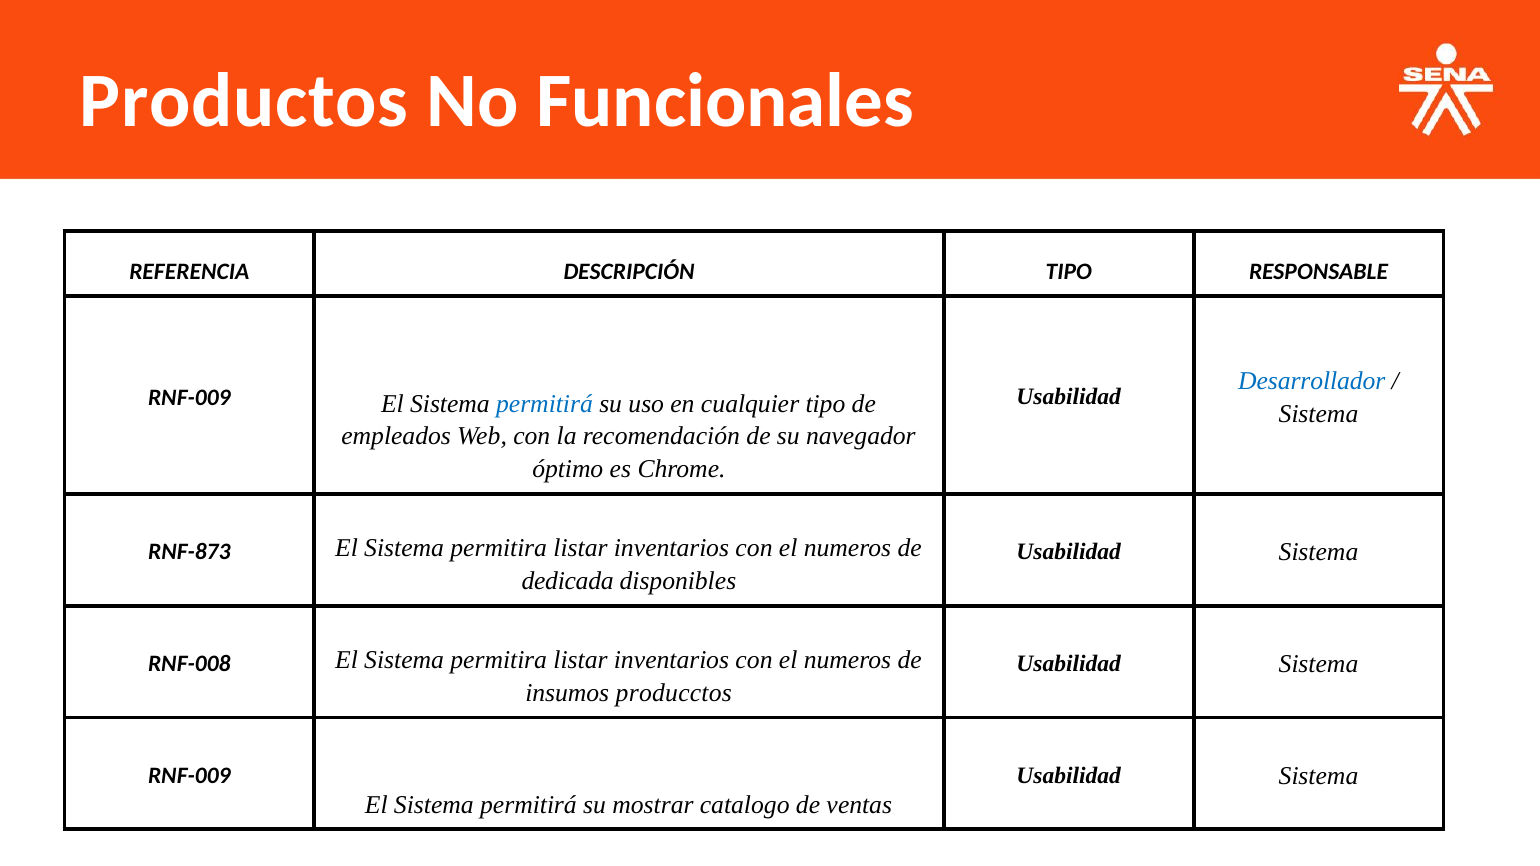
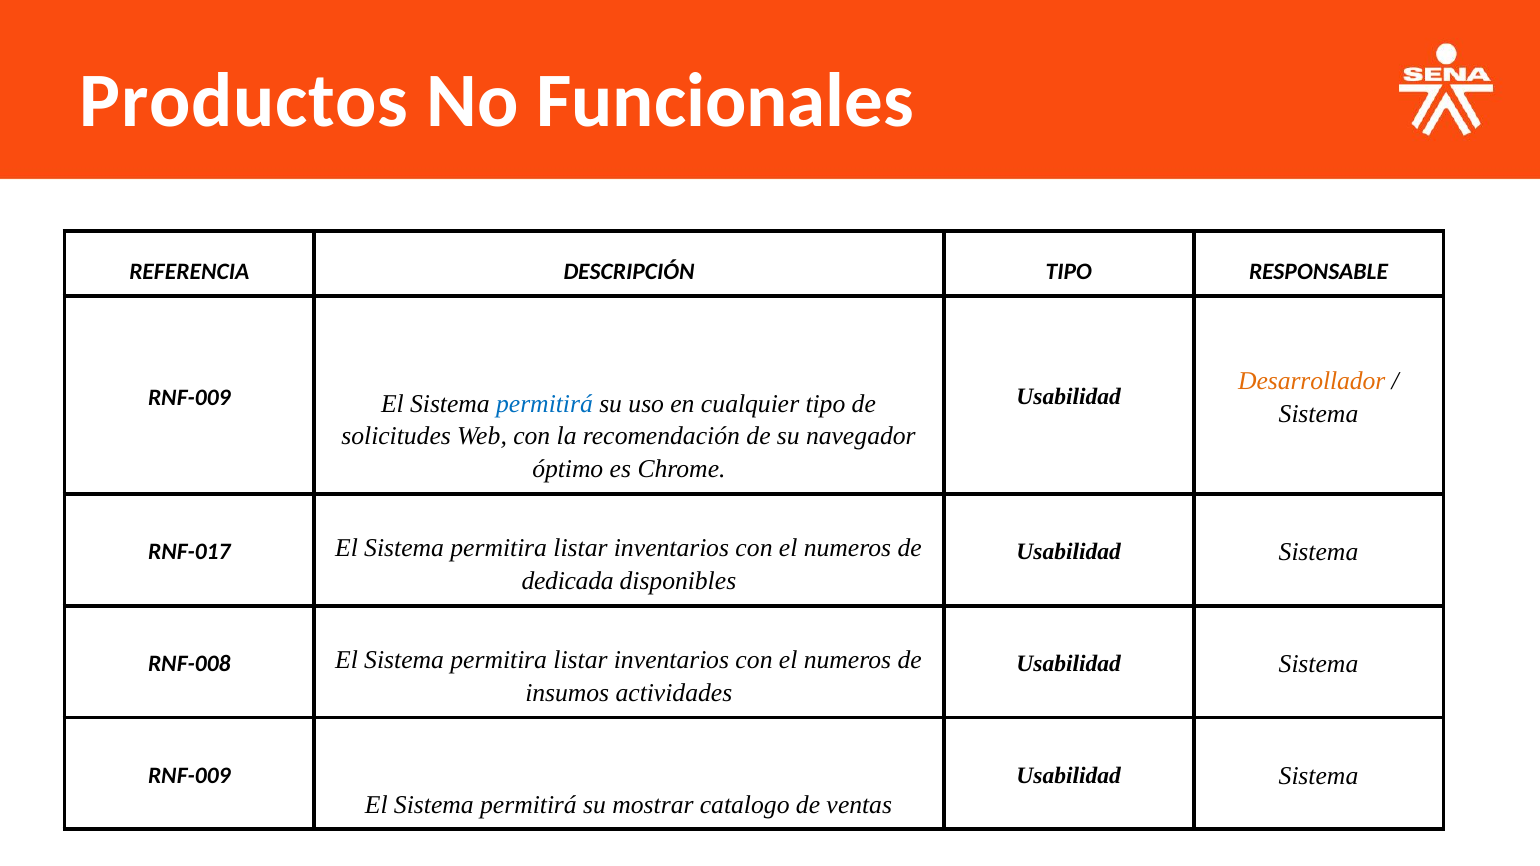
Desarrollador colour: blue -> orange (1312, 381)
empleados: empleados -> solicitudes (396, 437)
RNF-873: RNF-873 -> RNF-017 (189, 552)
producctos: producctos -> actividades (674, 693)
